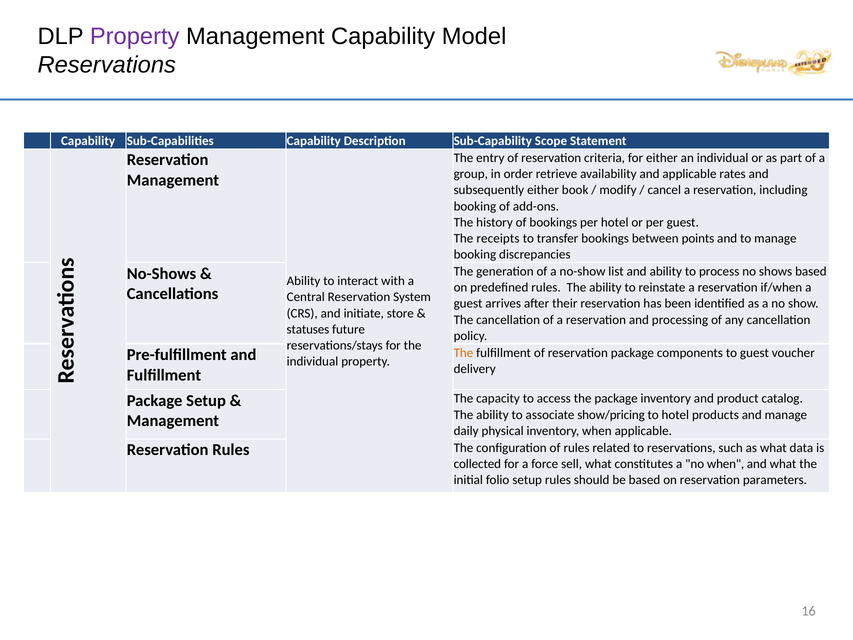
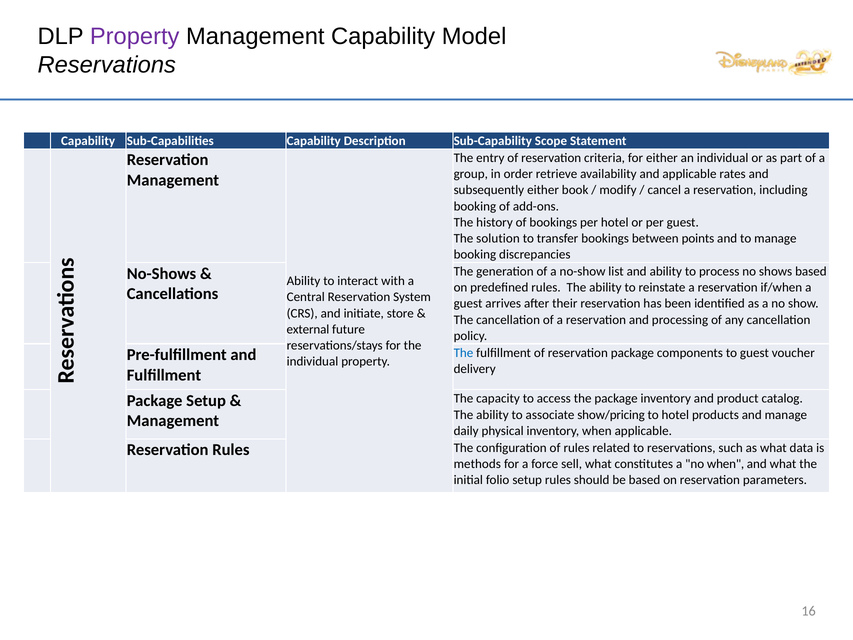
receipts: receipts -> solution (498, 238)
statuses: statuses -> external (308, 329)
The colour: orange -> blue (463, 353)
collected: collected -> methods (477, 464)
